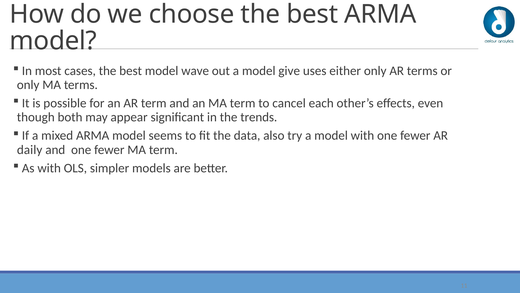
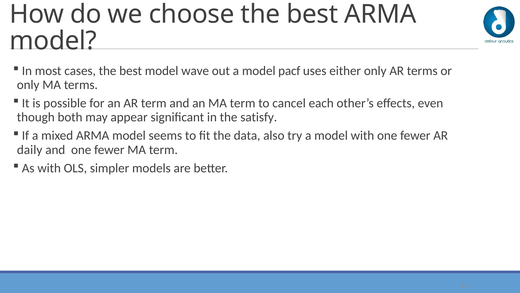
give: give -> pacf (289, 71)
trends: trends -> satisfy (259, 117)
